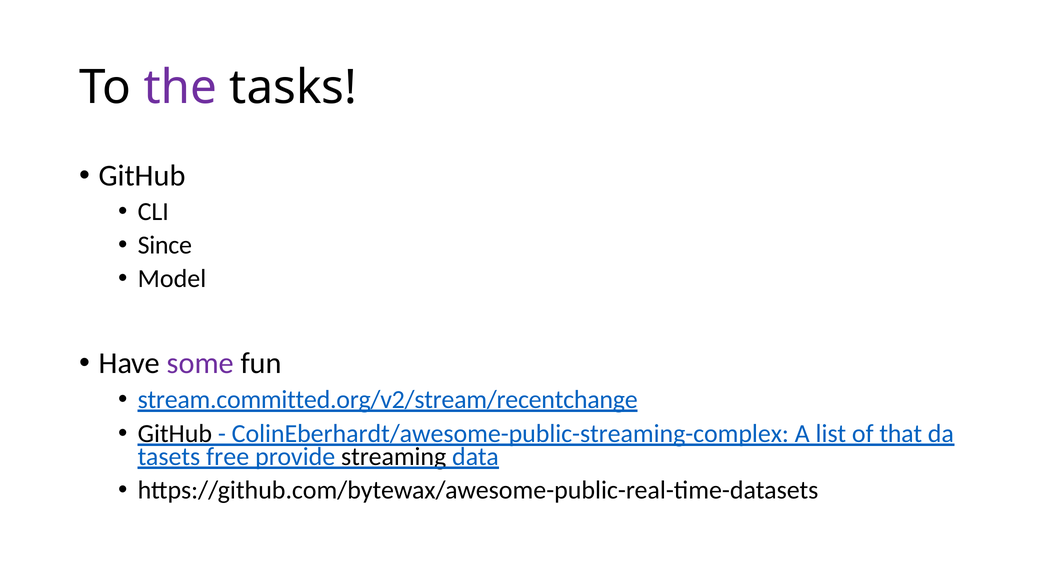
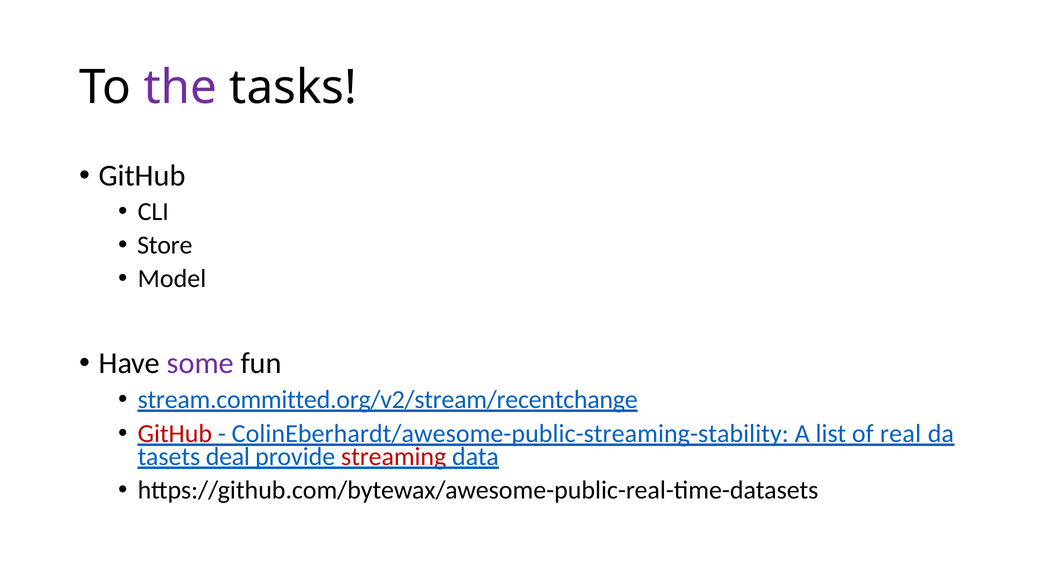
Since: Since -> Store (165, 245)
GitHub colour: black -> red (175, 433)
ColinEberhardt/awesome-public-streaming-complex: ColinEberhardt/awesome-public-streaming-complex -> ColinEberhardt/awesome-public-streaming-stability (510, 433)
that: that -> real (901, 433)
free: free -> deal (228, 456)
streaming colour: black -> red (394, 456)
